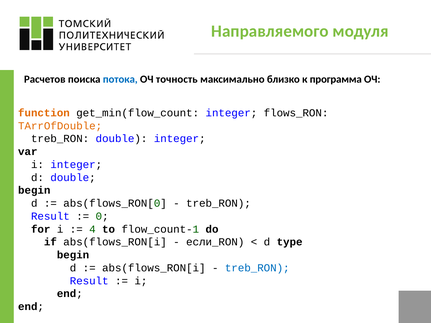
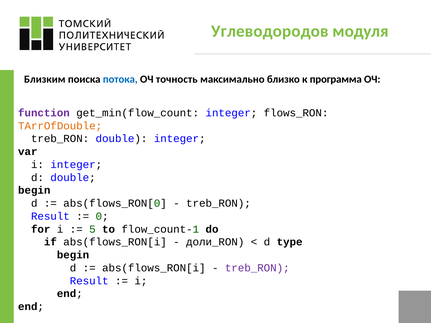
Направляемого: Направляемого -> Углеводородов (270, 31)
Расчетов: Расчетов -> Близким (45, 79)
function colour: orange -> purple (44, 113)
4: 4 -> 5 (92, 229)
если_RON: если_RON -> доли_RON (215, 242)
treb_RON colour: blue -> purple (257, 268)
